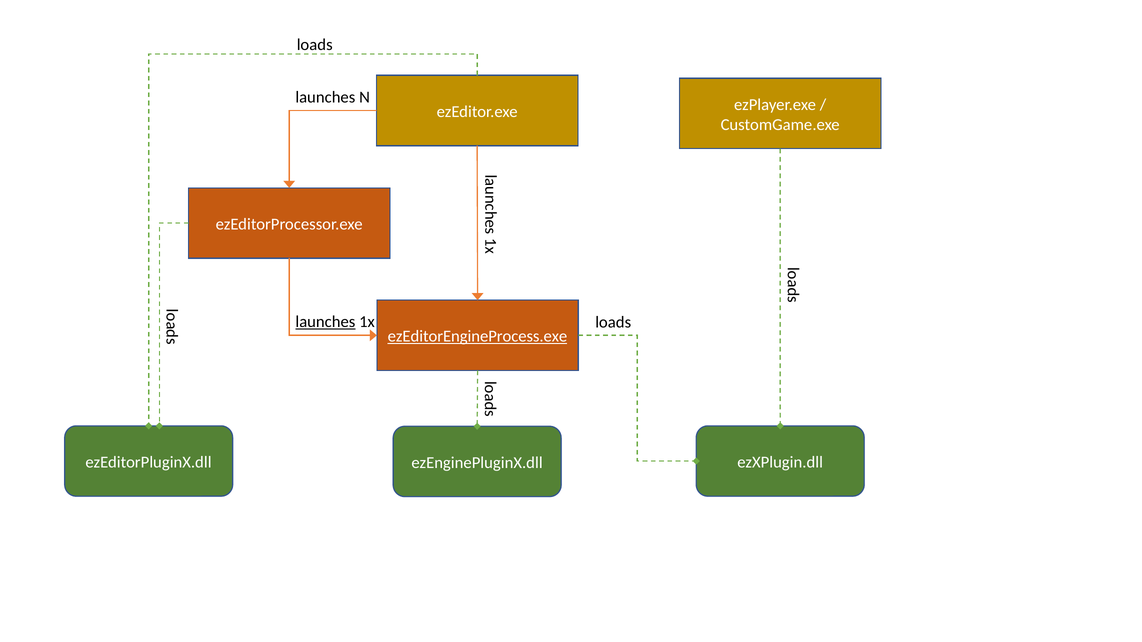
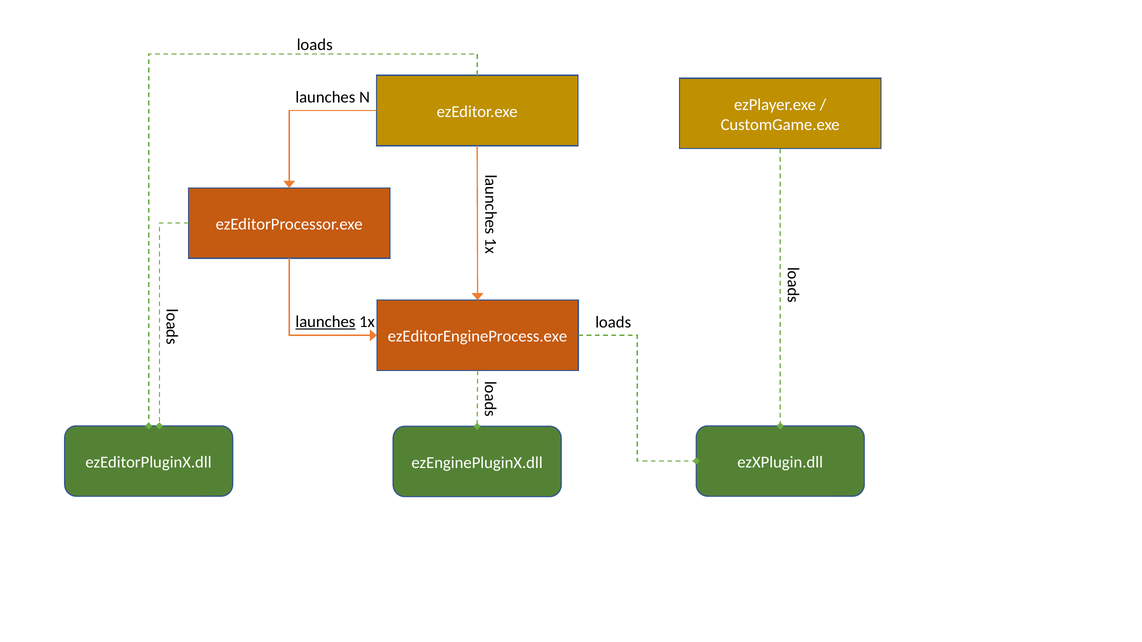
ezEditorEngineProcess.exe underline: present -> none (477, 337)
